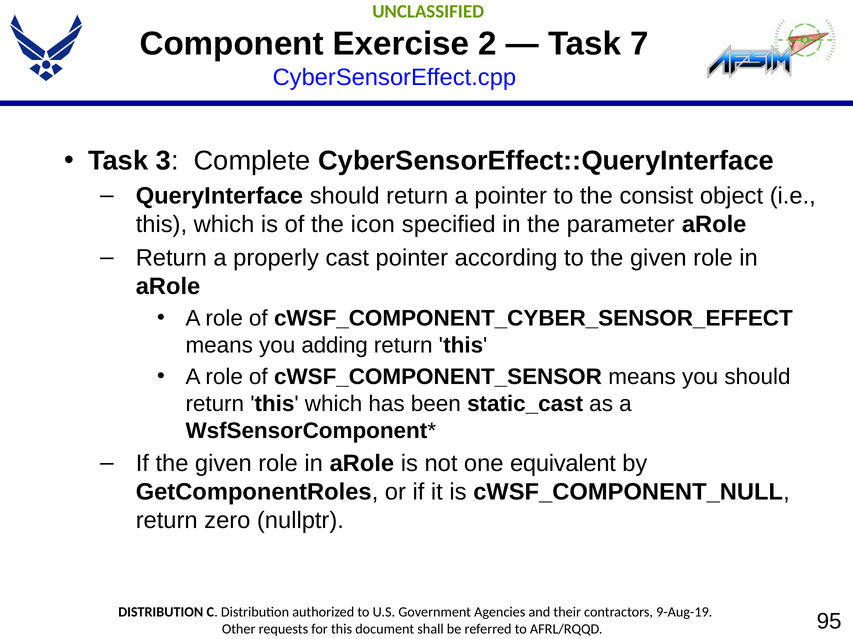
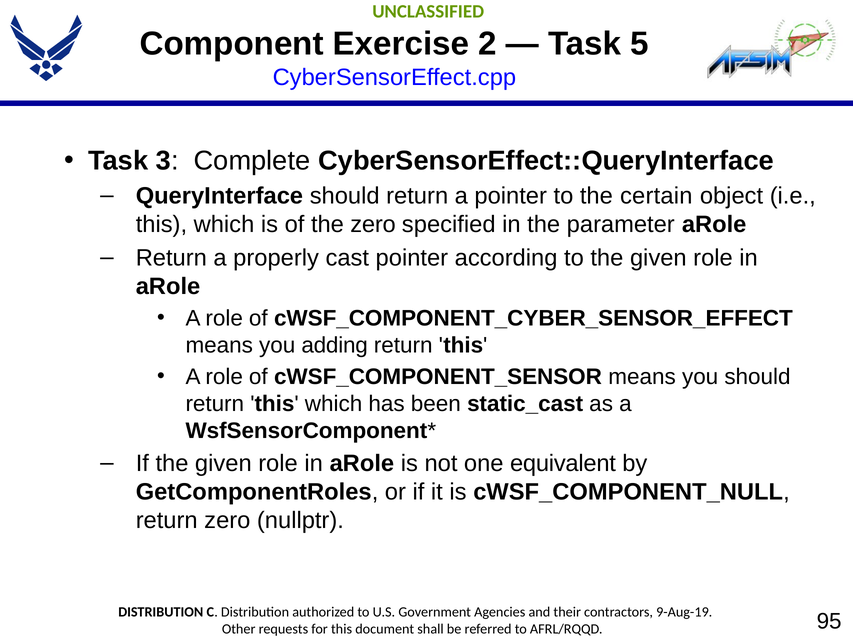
7: 7 -> 5 (640, 44)
consist: consist -> certain (656, 196)
the icon: icon -> zero (373, 225)
